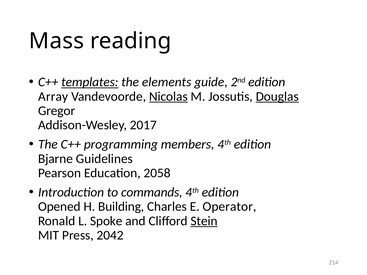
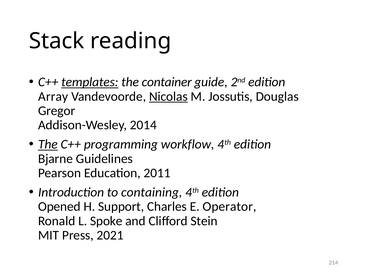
Mass: Mass -> Stack (57, 41)
elements: elements -> container (167, 82)
Douglas underline: present -> none (277, 96)
2017: 2017 -> 2014 (143, 125)
The underline: none -> present (48, 144)
members: members -> workflow (188, 144)
2058: 2058 -> 2011 (157, 173)
commands: commands -> containing (152, 193)
Building: Building -> Support (121, 207)
Stein underline: present -> none (204, 221)
2042: 2042 -> 2021 (110, 235)
